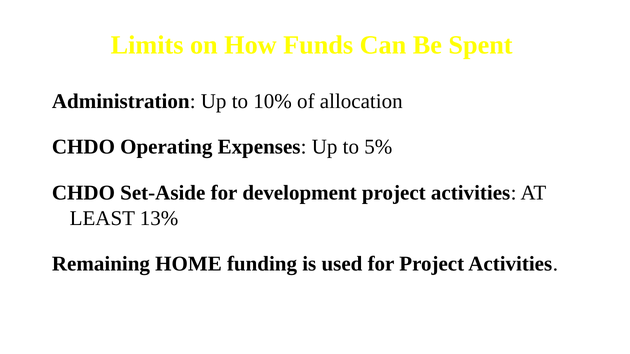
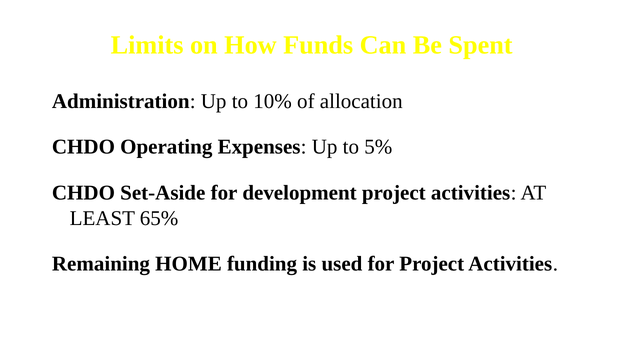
13%: 13% -> 65% (159, 218)
